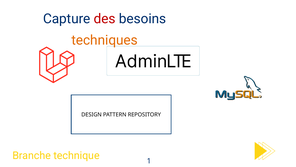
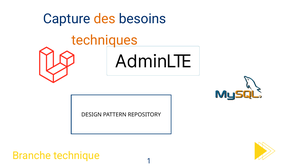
des colour: red -> orange (105, 19)
